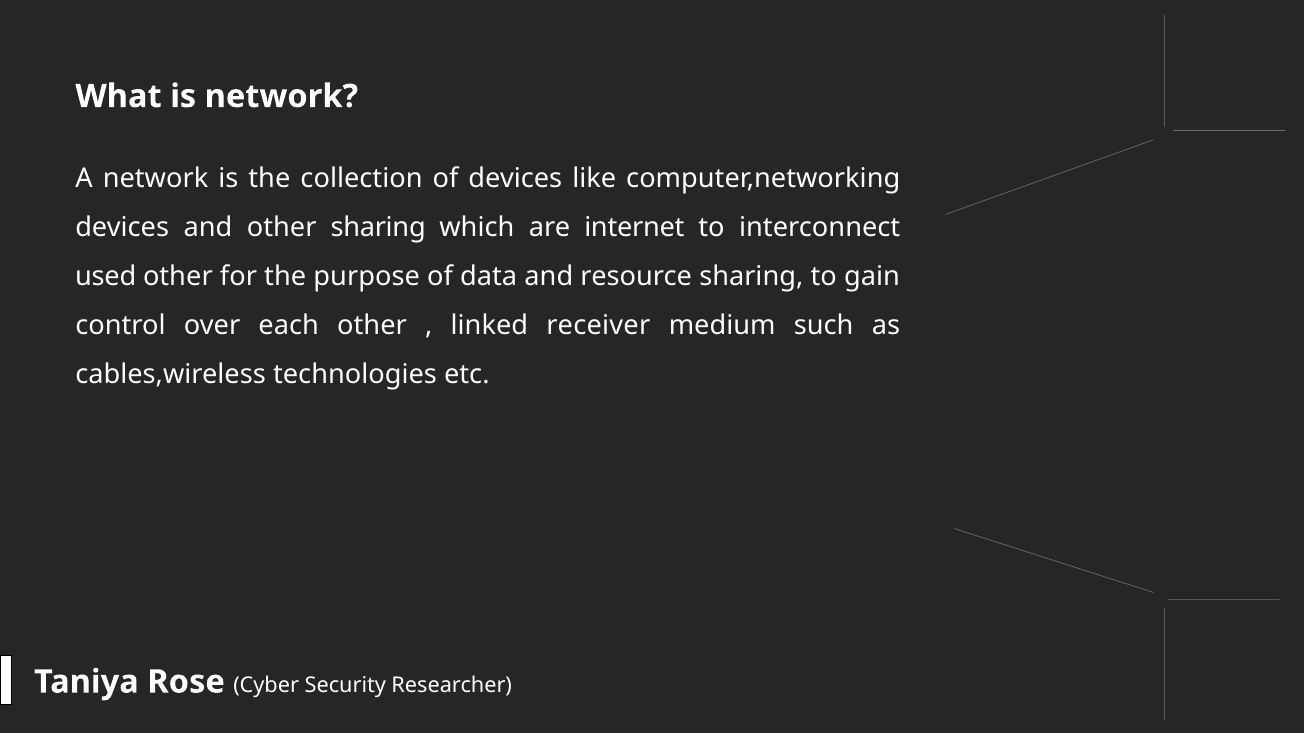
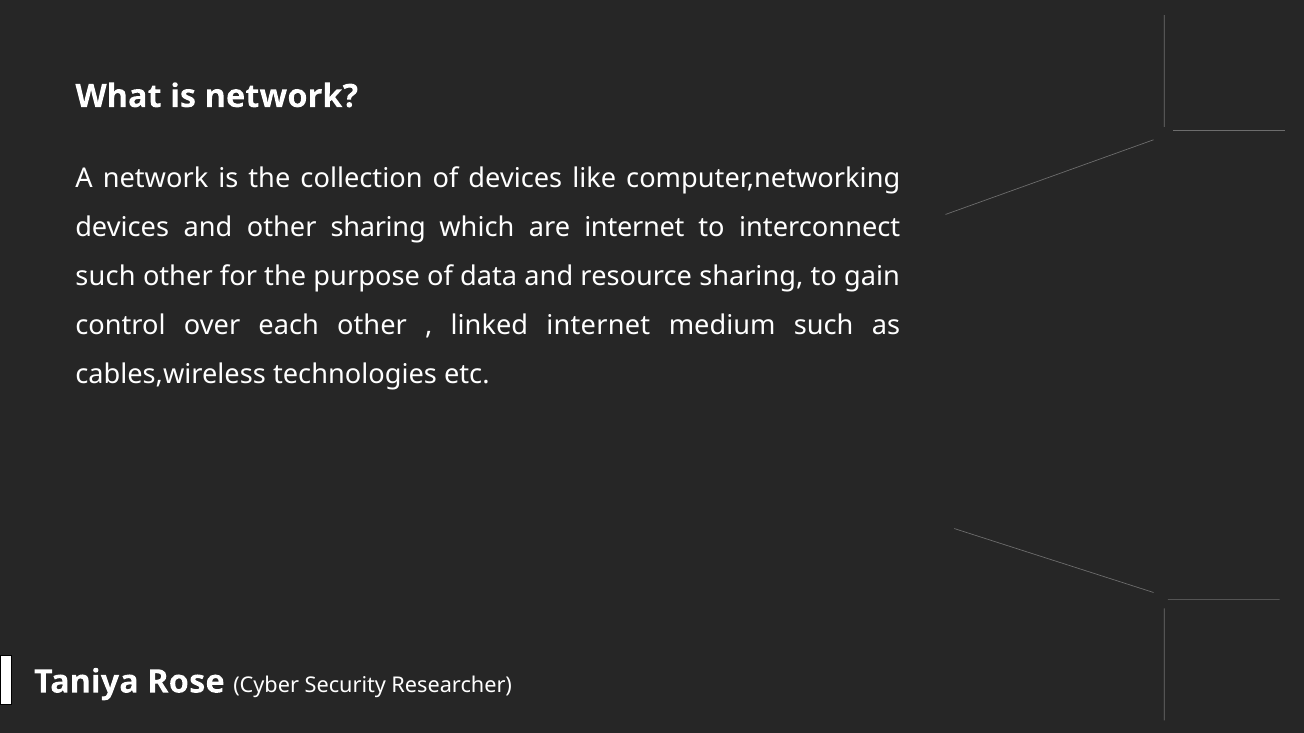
used: used -> such (105, 277)
linked receiver: receiver -> internet (598, 325)
